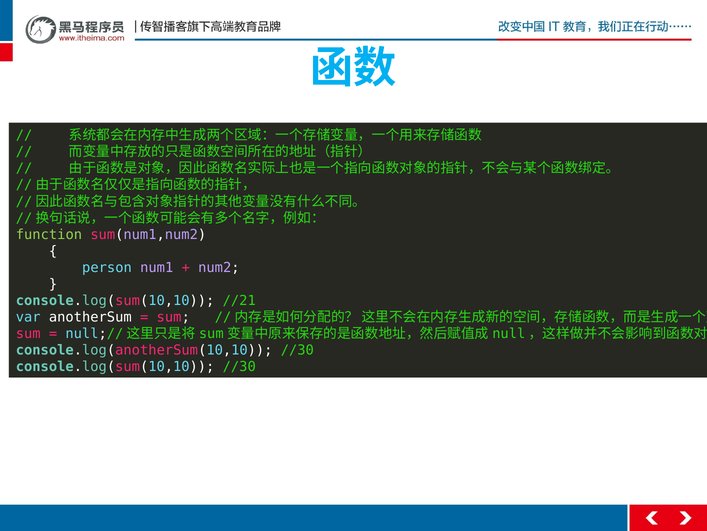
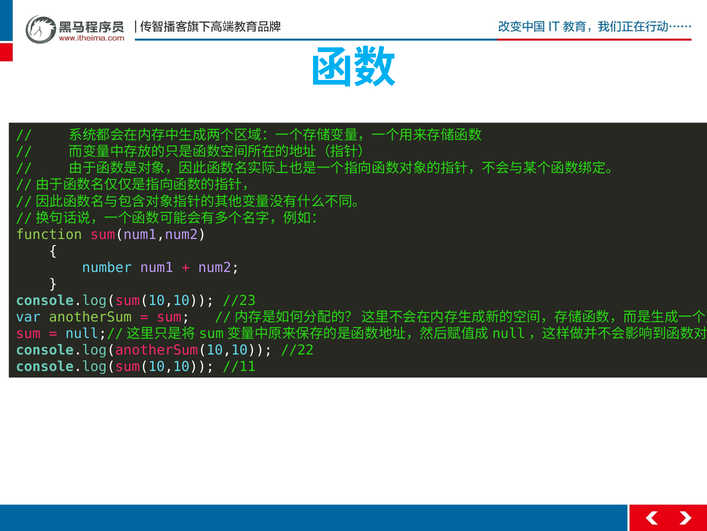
person: person -> number (107, 267)
//21: //21 -> //23 (239, 300)
anotherSum colour: white -> light green (90, 317)
console.log(anotherSum(10,10 //30: //30 -> //22 (297, 350)
console.log(sum(10,10 //30: //30 -> //11 (239, 366)
